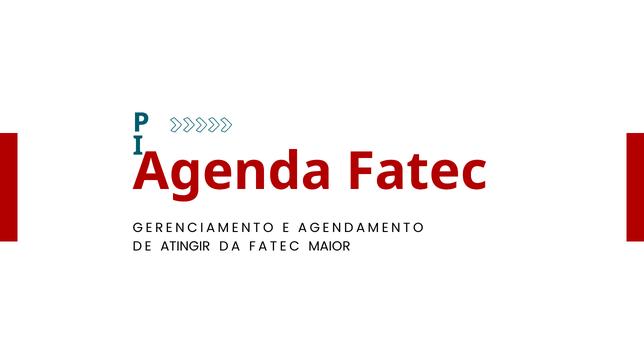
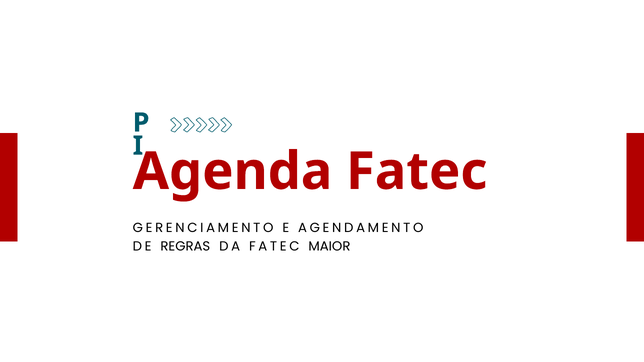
ATINGIR: ATINGIR -> REGRAS (185, 246)
